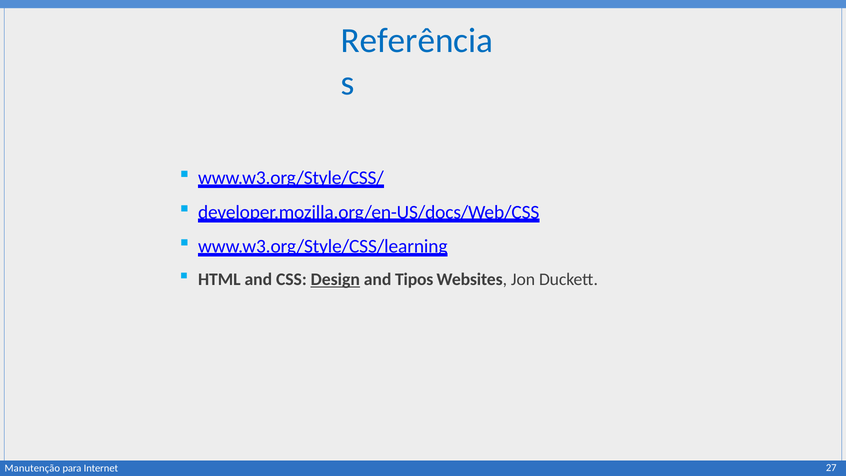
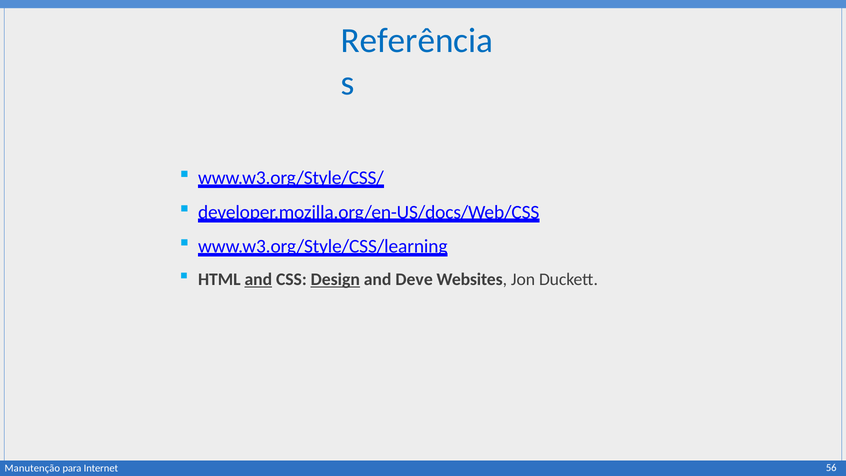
and underline: none -> present (258, 279)
Tipos: Tipos -> Deve (414, 279)
27: 27 -> 56 (831, 468)
